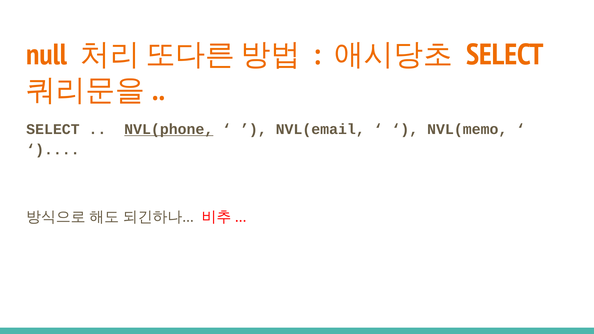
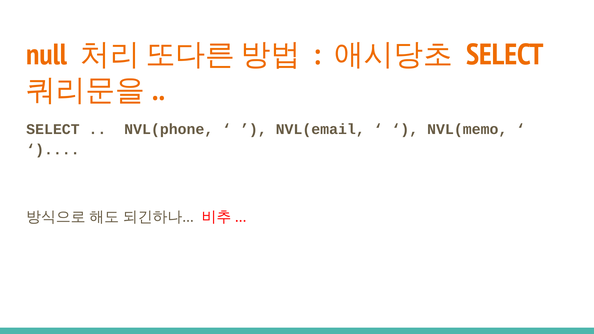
NVL(phone underline: present -> none (169, 129)
